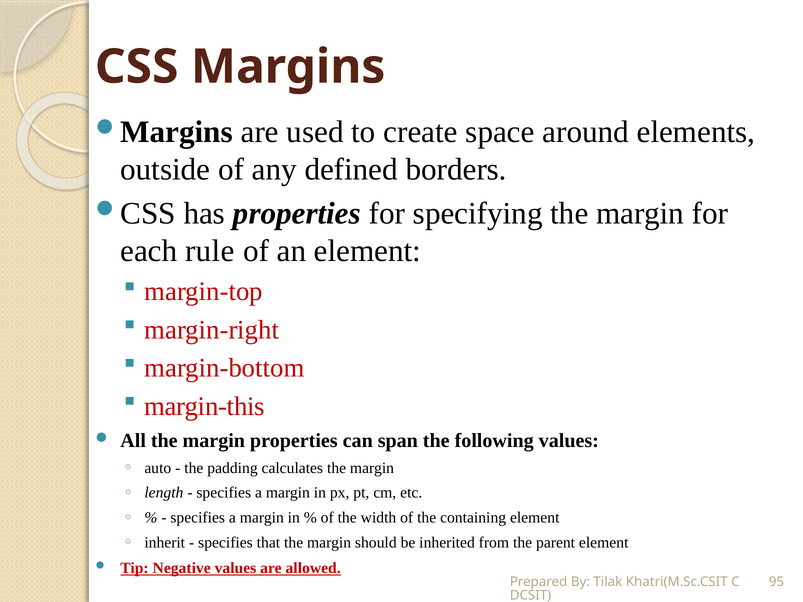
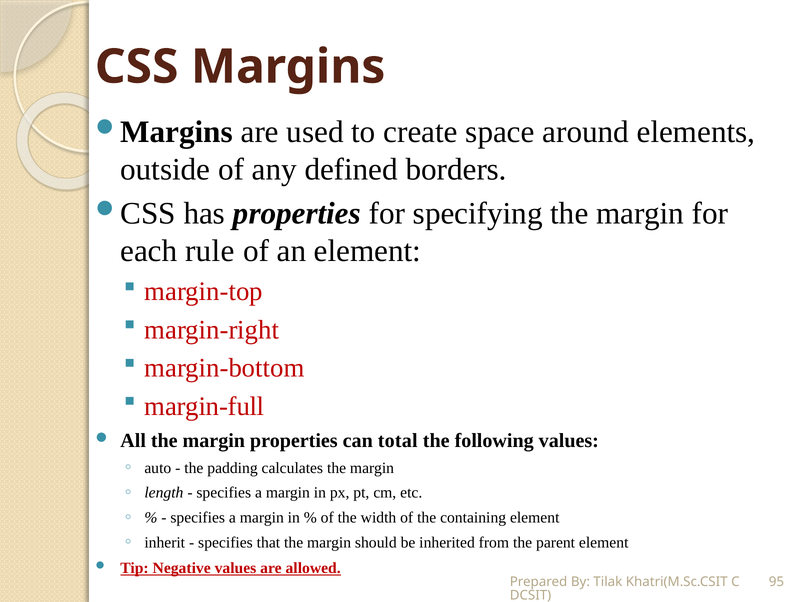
margin-this: margin-this -> margin-full (204, 407)
span: span -> total (398, 441)
